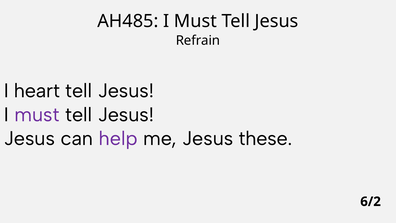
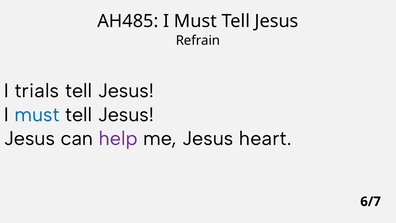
heart: heart -> trials (37, 91)
must colour: purple -> blue (37, 115)
these: these -> heart (265, 138)
6/2: 6/2 -> 6/7 (371, 201)
